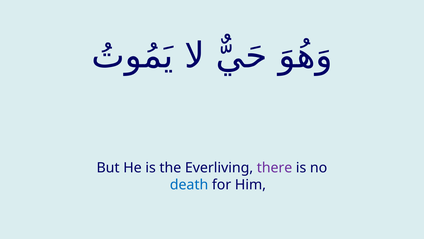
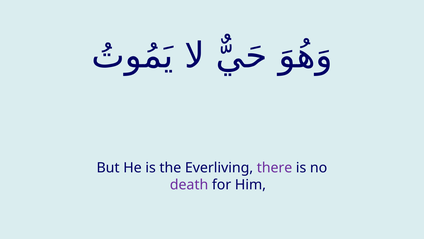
death colour: blue -> purple (189, 184)
